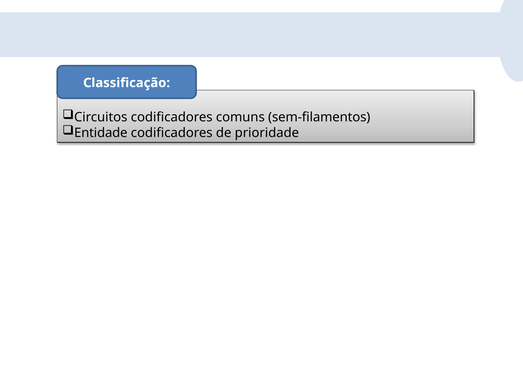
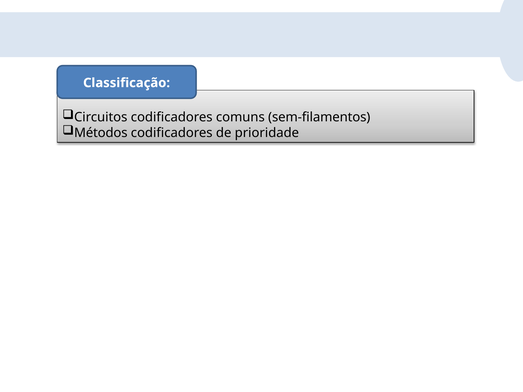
Entidade: Entidade -> Métodos (101, 133)
